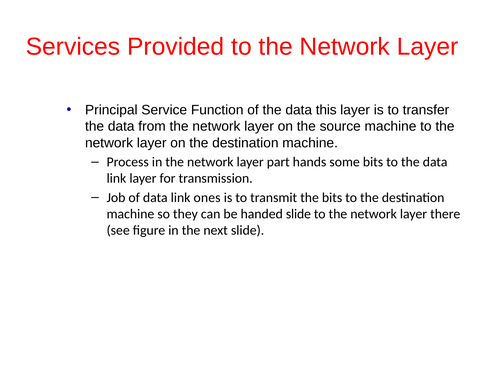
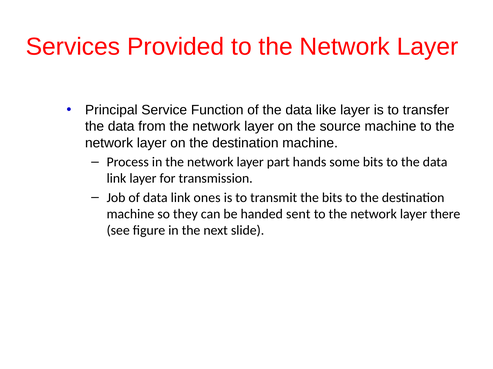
this: this -> like (326, 110)
handed slide: slide -> sent (298, 214)
